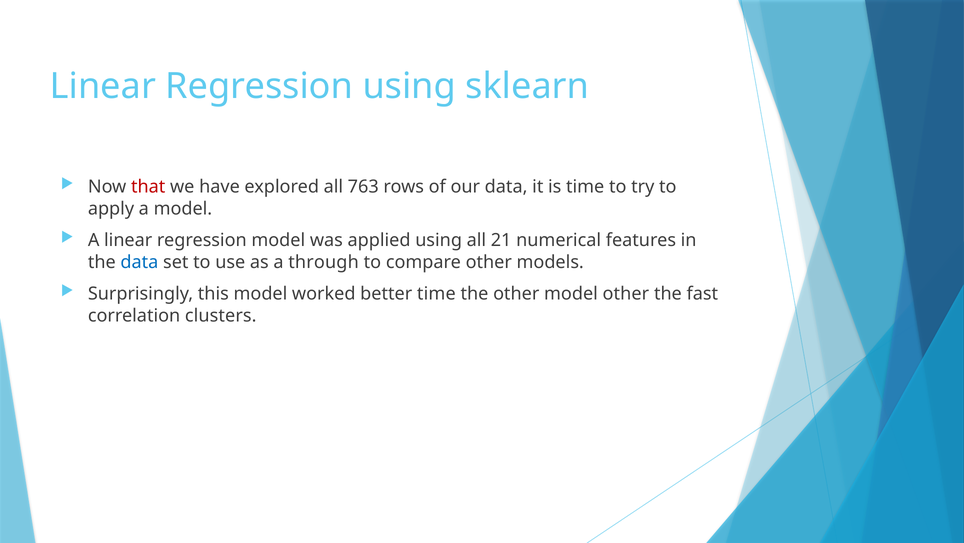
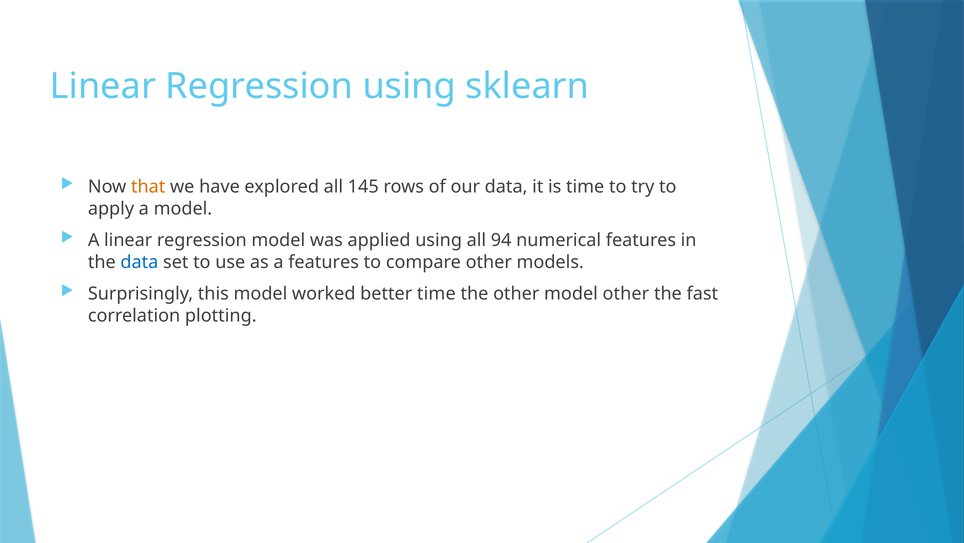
that colour: red -> orange (148, 187)
763: 763 -> 145 (363, 187)
21: 21 -> 94 (501, 240)
a through: through -> features (324, 262)
clusters: clusters -> plotting (221, 315)
